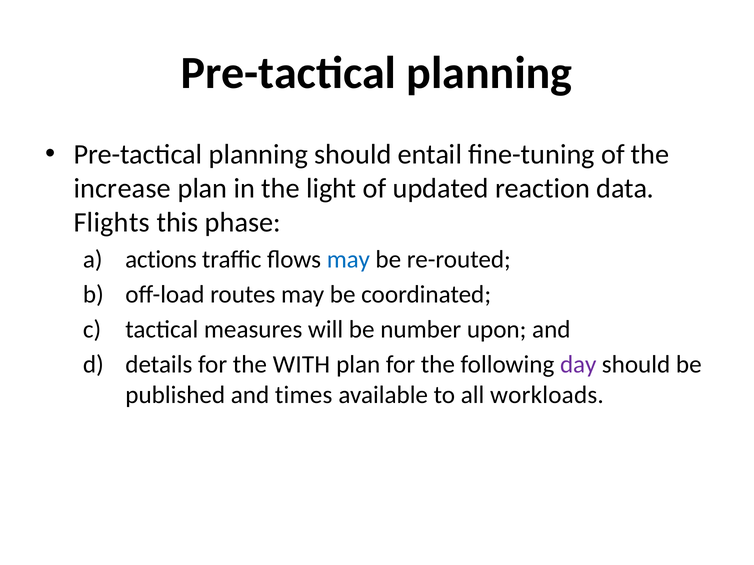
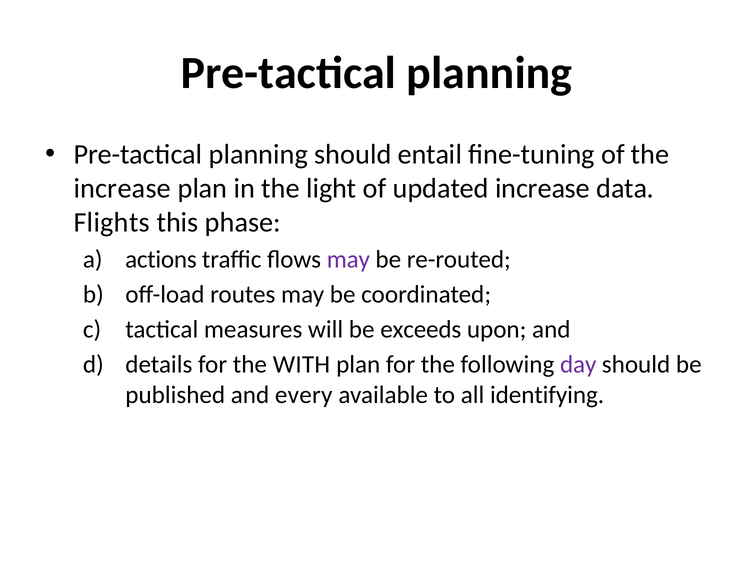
updated reaction: reaction -> increase (543, 189)
may colour: blue -> purple (348, 259)
number: number -> exceeds (421, 330)
times: times -> every (304, 395)
workloads: workloads -> identifying (547, 395)
